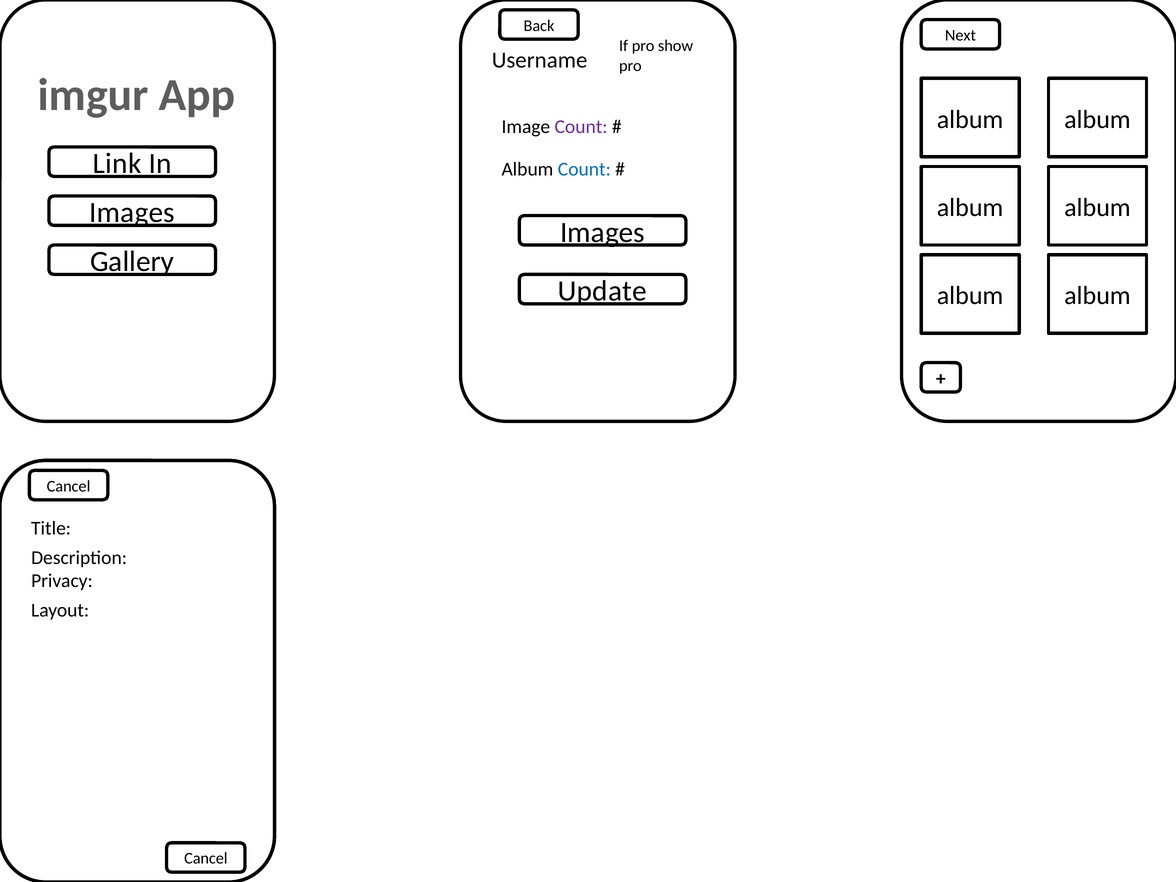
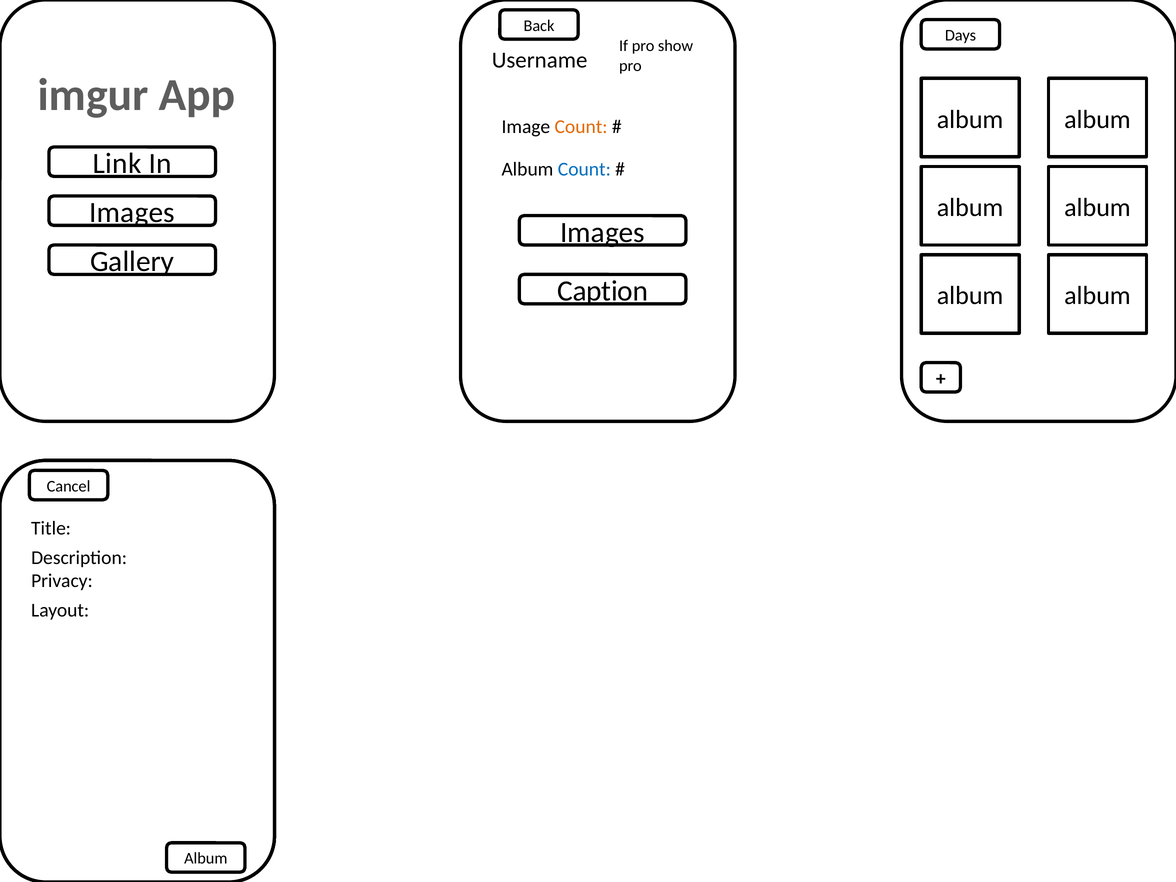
Next: Next -> Days (961, 35)
Count colour: purple -> orange (581, 127)
Update: Update -> Caption (603, 291)
Cancel: Cancel -> Album (206, 859)
